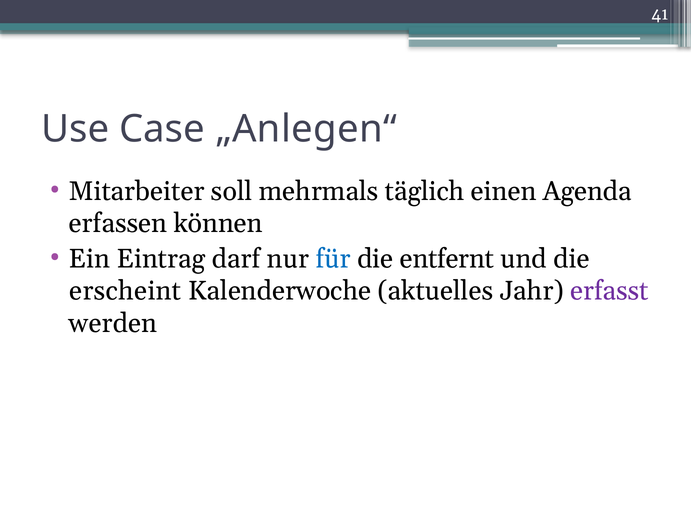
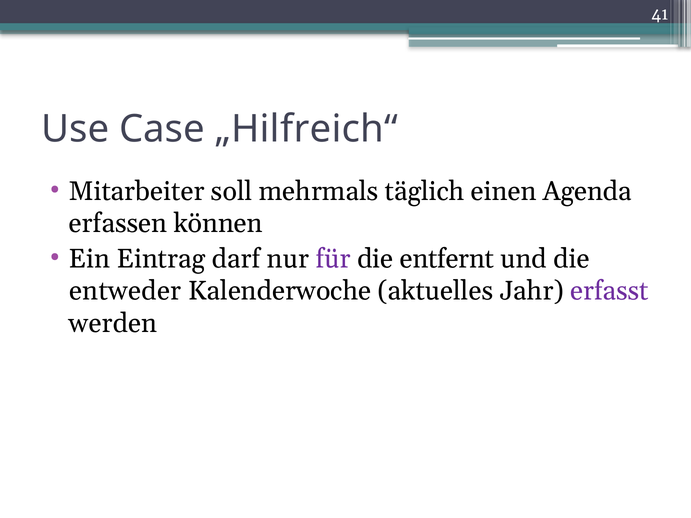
„Anlegen“: „Anlegen“ -> „Hilfreich“ (307, 129)
für colour: blue -> purple (333, 259)
erscheint: erscheint -> entweder (125, 291)
